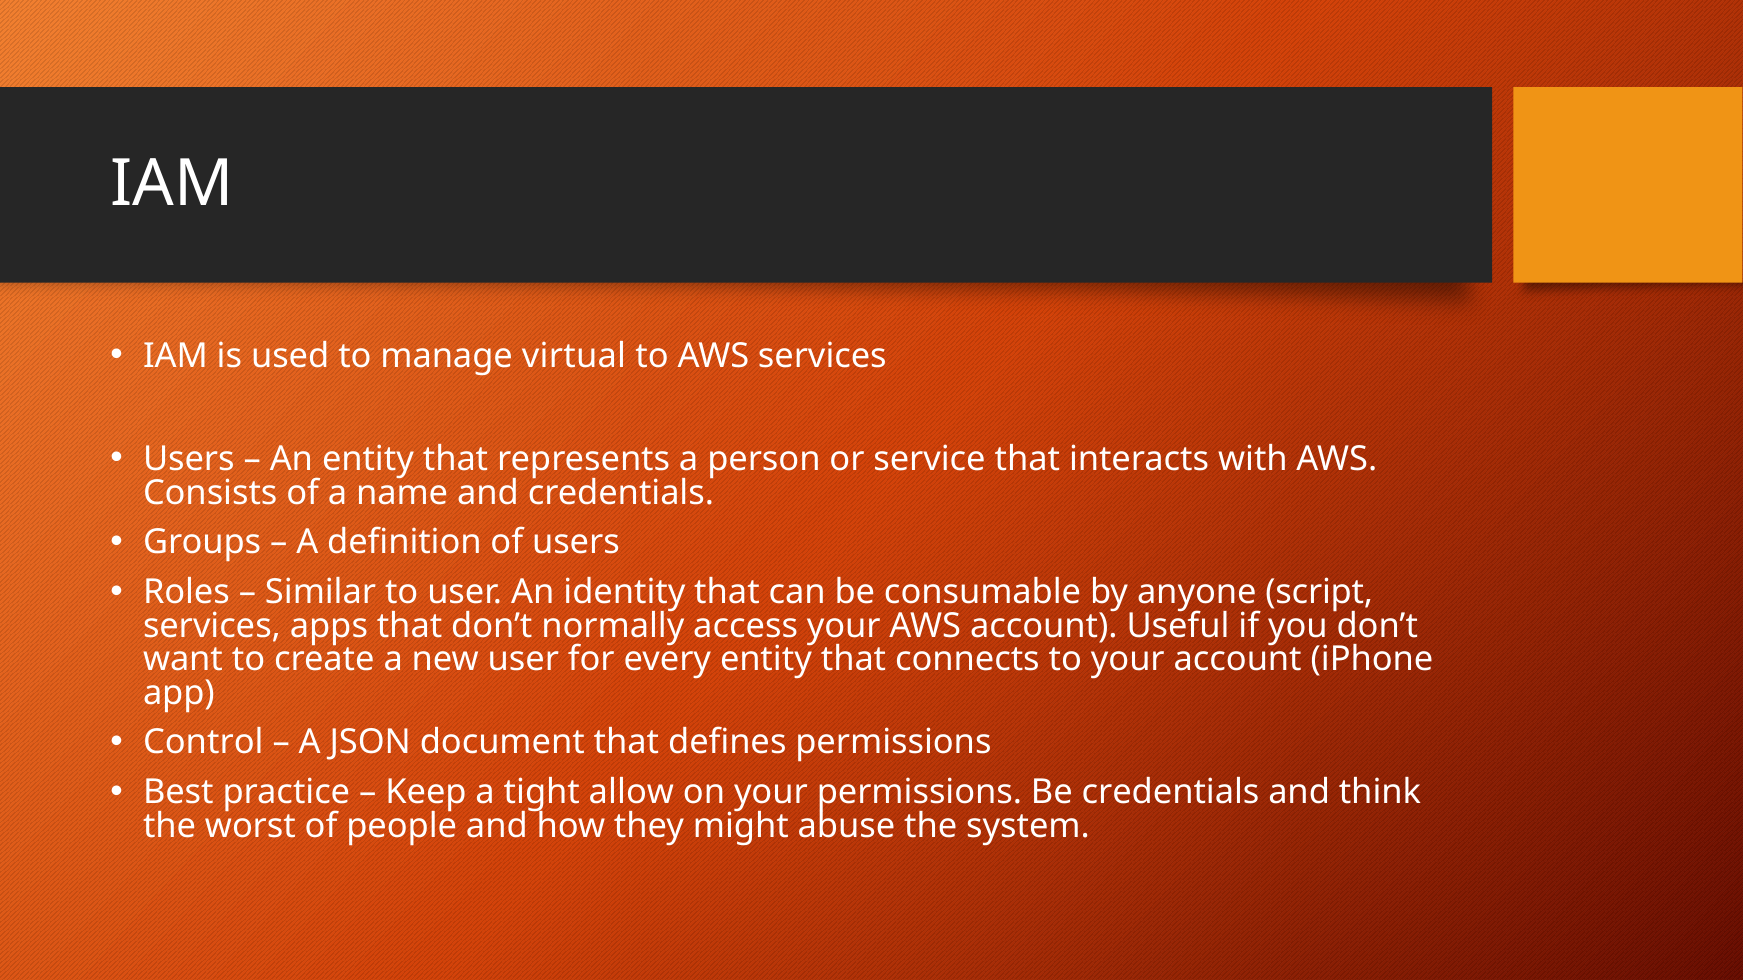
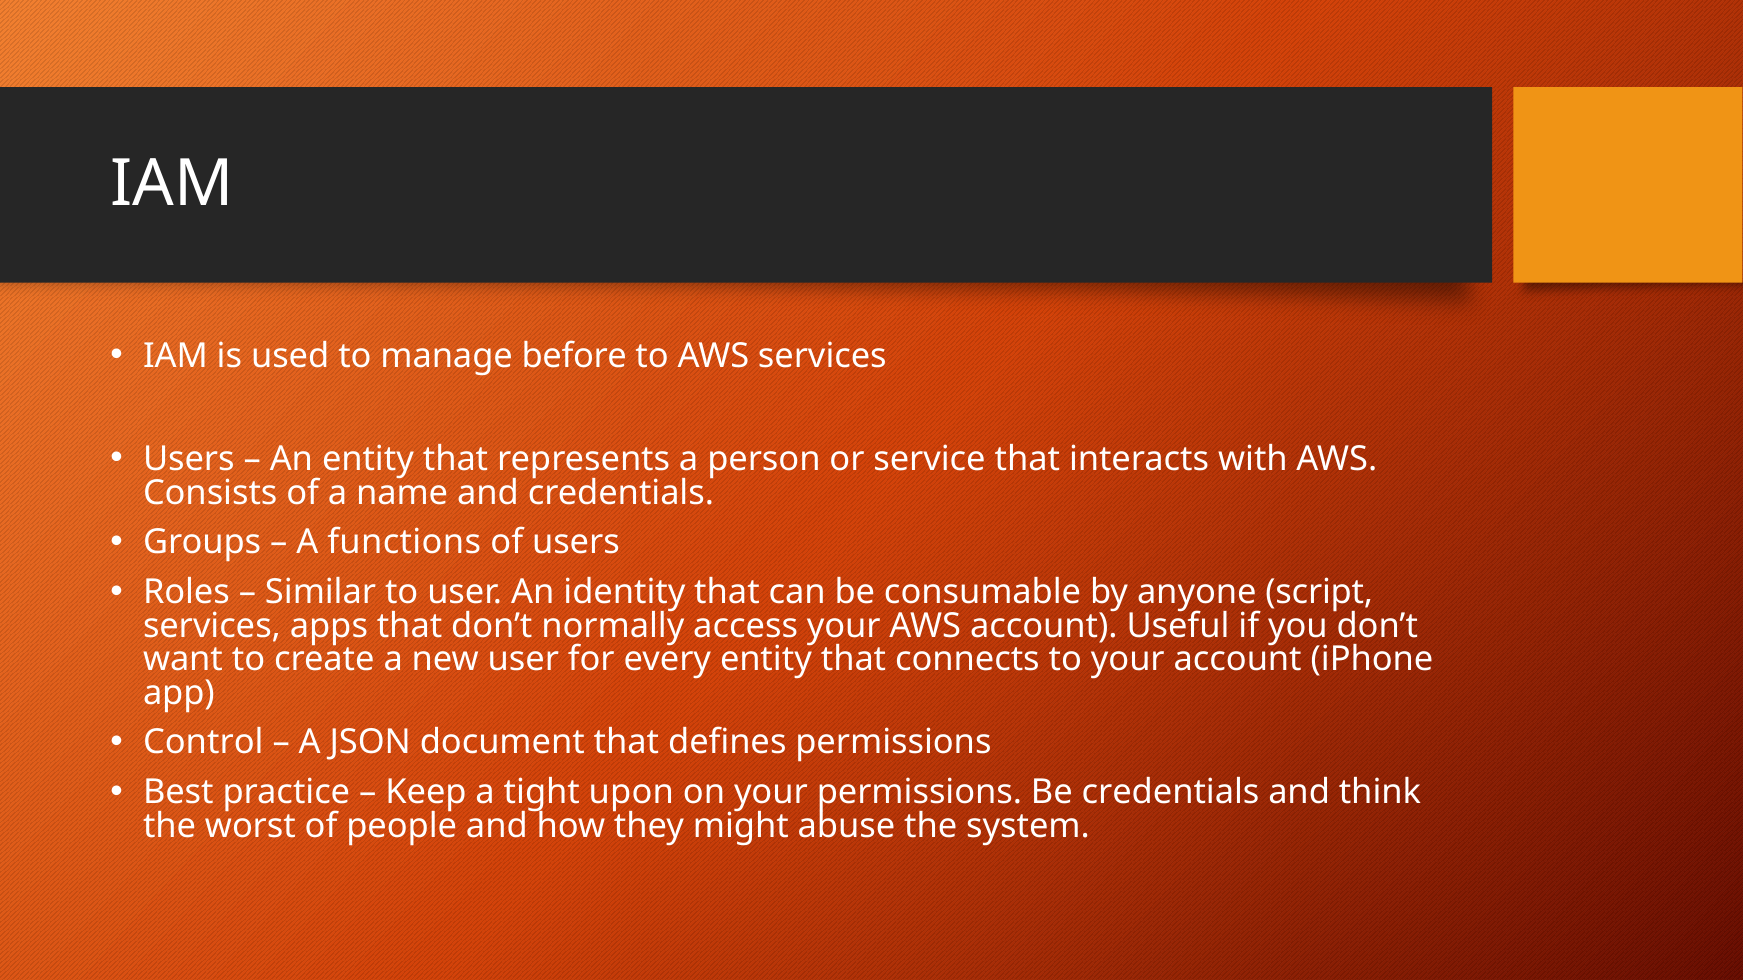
virtual: virtual -> before (574, 356)
definition: definition -> functions (404, 543)
allow: allow -> upon (631, 793)
